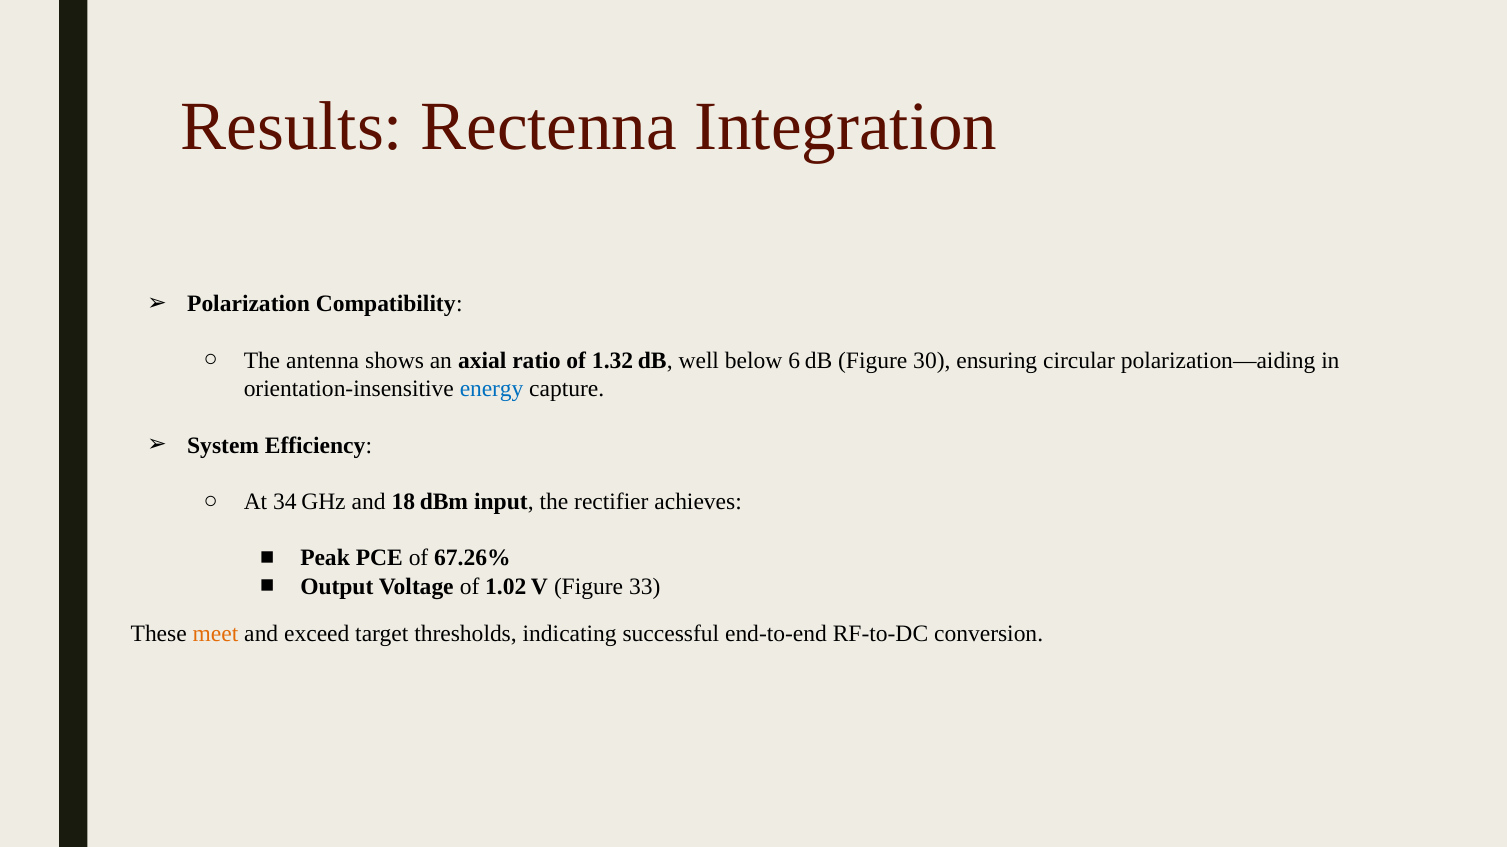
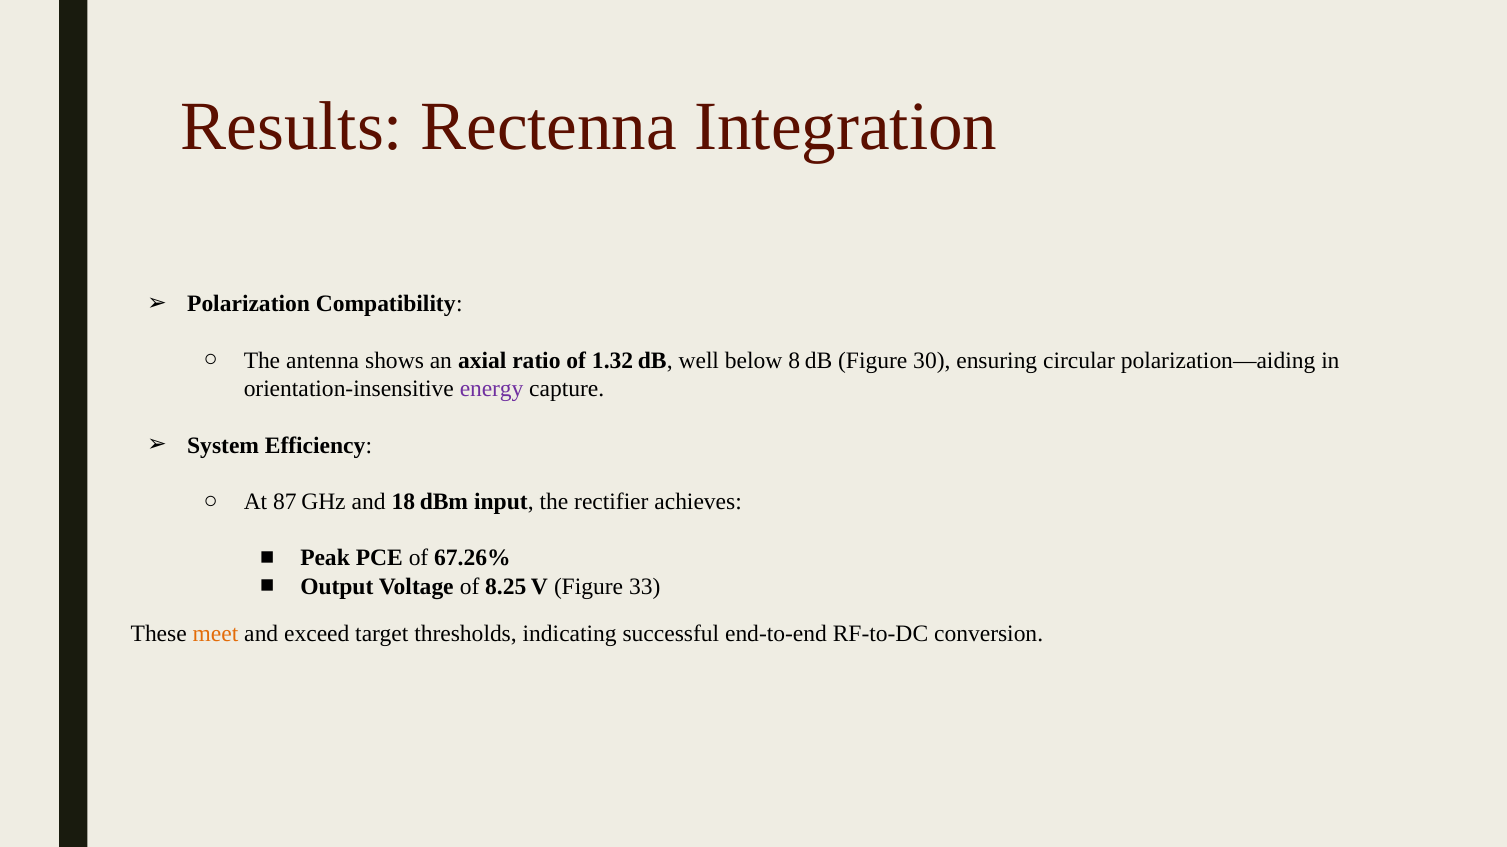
6: 6 -> 8 (794, 361)
energy colour: blue -> purple (492, 389)
34: 34 -> 87 (285, 502)
1.02: 1.02 -> 8.25 (506, 587)
